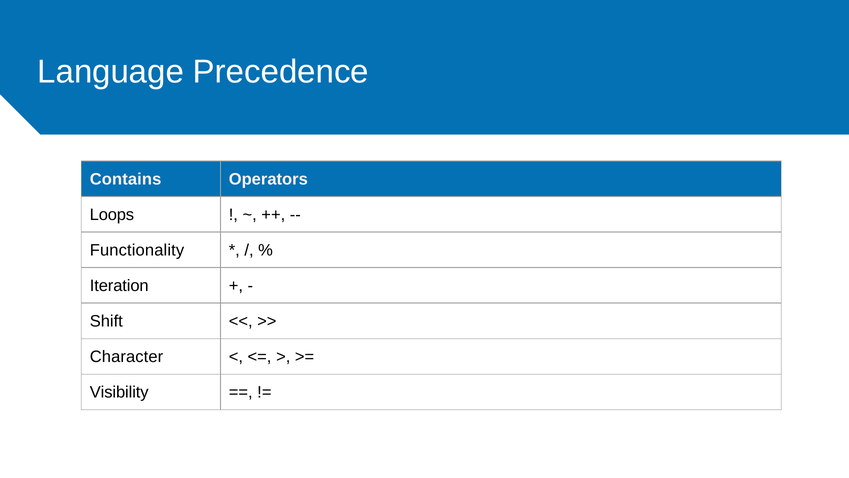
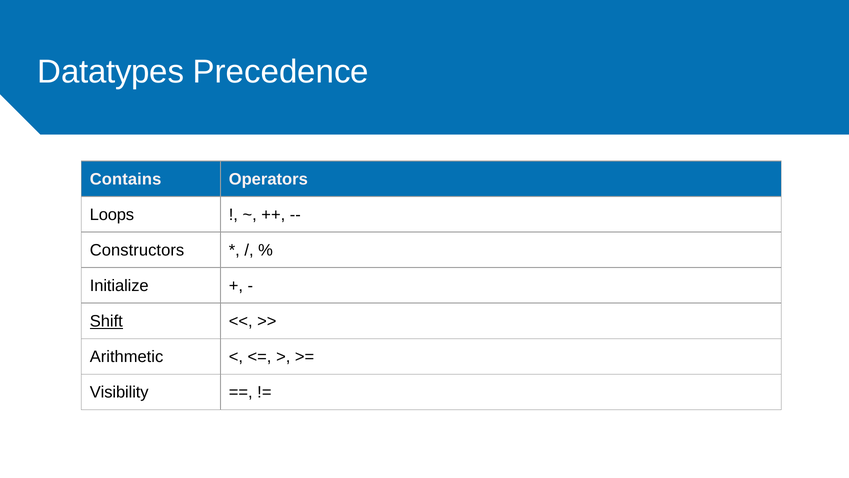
Language: Language -> Datatypes (111, 72)
Functionality: Functionality -> Constructors (137, 250)
Iteration: Iteration -> Initialize (119, 285)
Shift underline: none -> present (106, 321)
Character: Character -> Arithmetic (127, 356)
